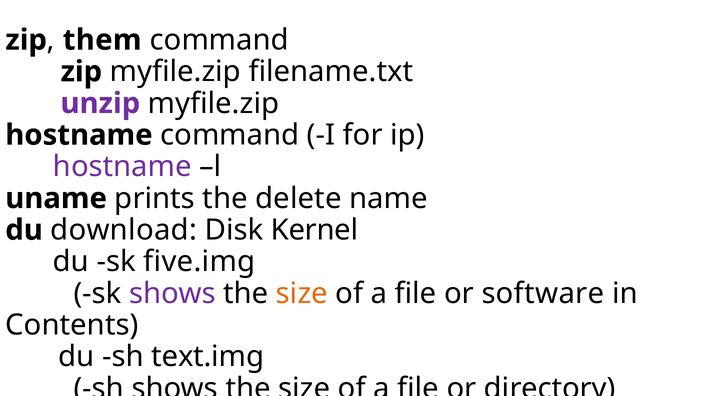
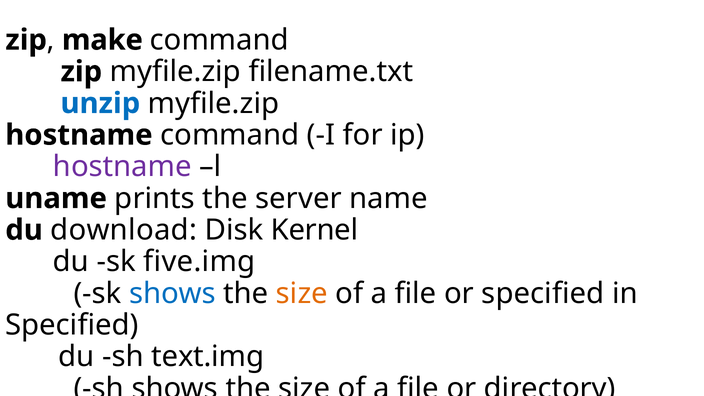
them: them -> make (102, 40)
unzip colour: purple -> blue (100, 103)
delete: delete -> server (299, 198)
shows colour: purple -> blue (172, 293)
or software: software -> specified (543, 293)
Contents: Contents -> Specified (72, 325)
